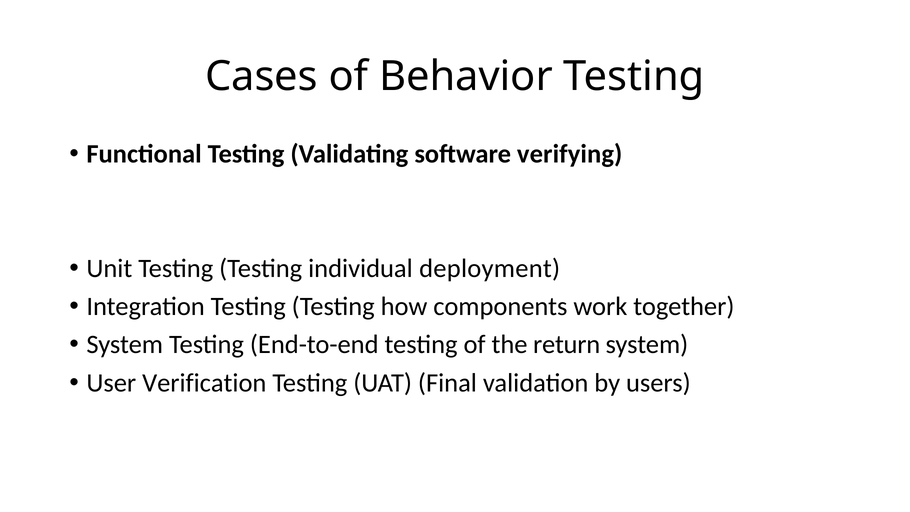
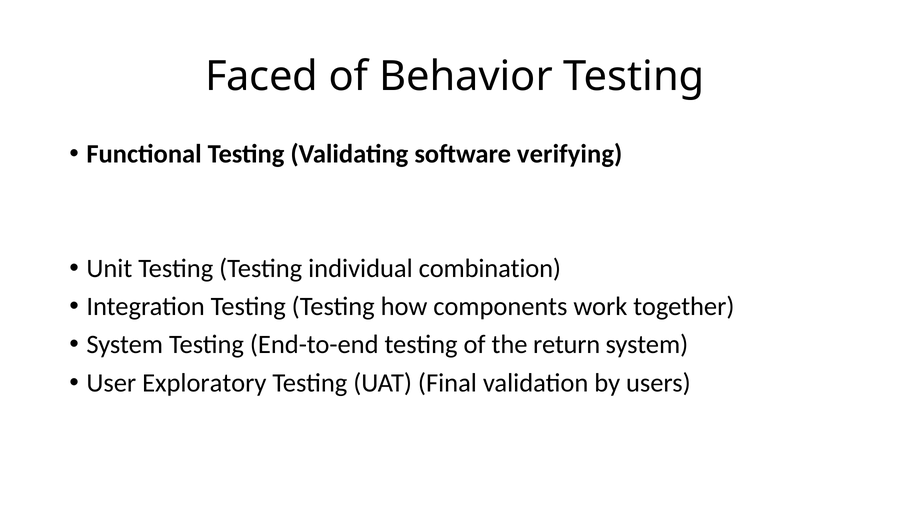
Cases: Cases -> Faced (262, 76)
deployment: deployment -> combination (490, 268)
Verification: Verification -> Exploratory (204, 383)
